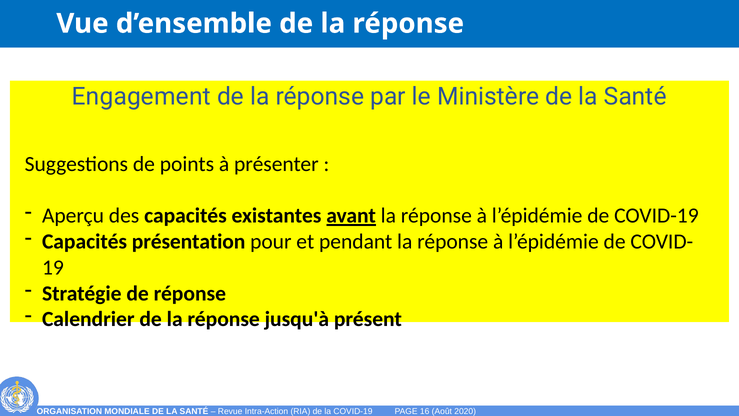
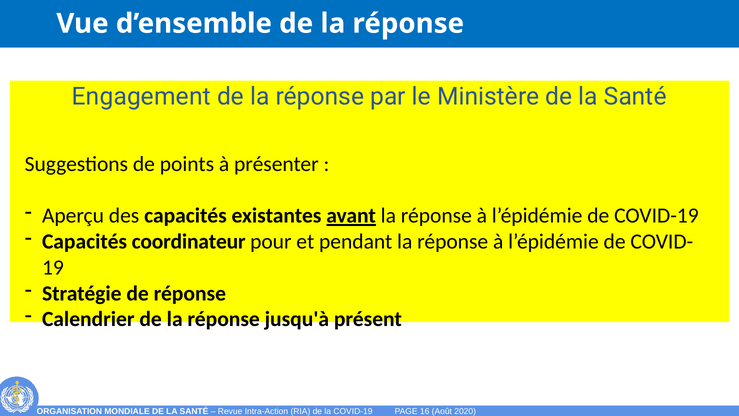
présentation: présentation -> coordinateur (189, 241)
